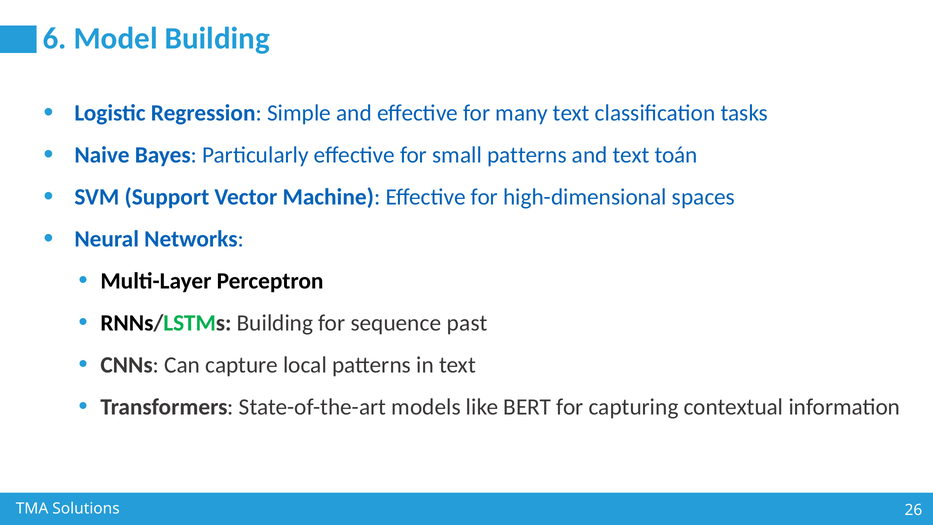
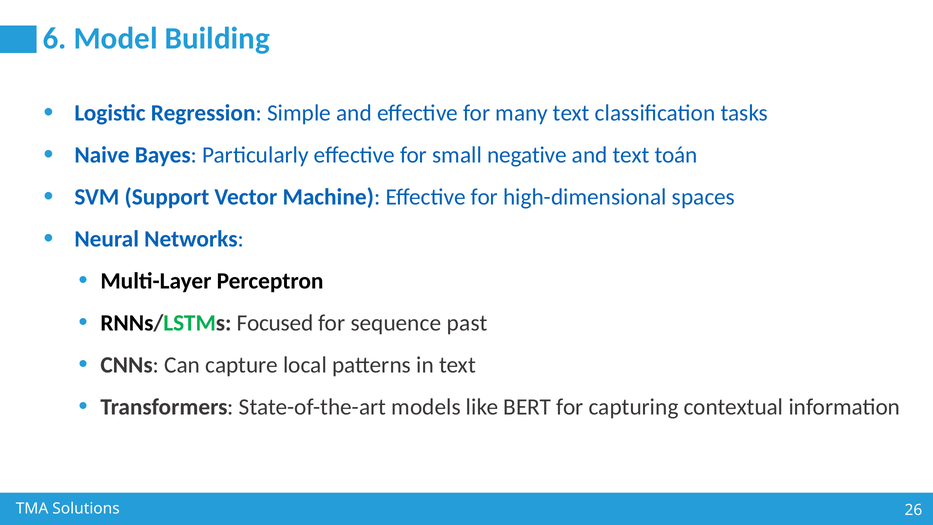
small patterns: patterns -> negative (527, 155)
RNNs/LSTMs Building: Building -> Focused (275, 323)
